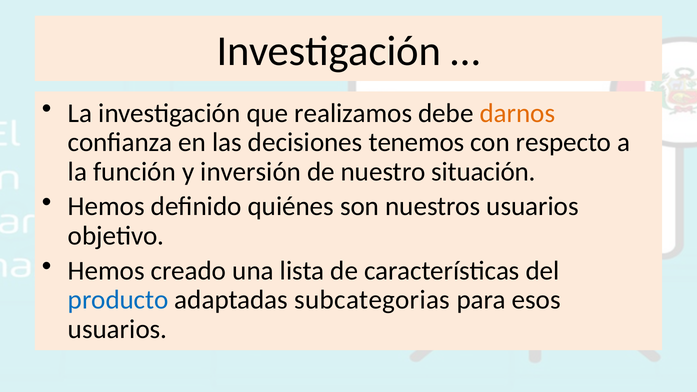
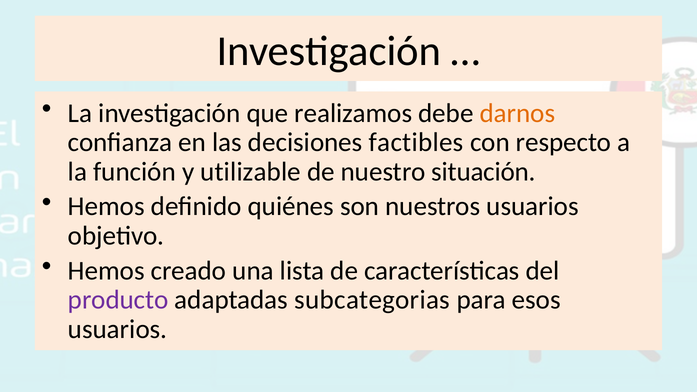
tenemos: tenemos -> factibles (416, 142)
inversión: inversión -> utilizable (251, 172)
producto colour: blue -> purple (118, 300)
